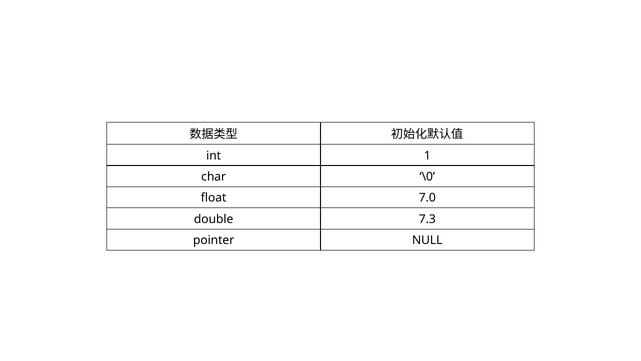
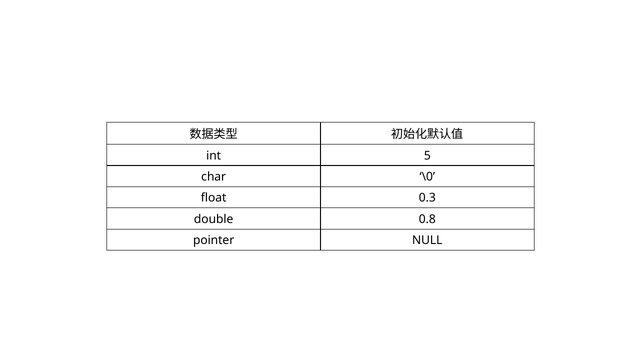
1: 1 -> 5 (427, 155)
7.0: 7.0 -> 0.3 (427, 198)
7.3: 7.3 -> 0.8 (427, 219)
